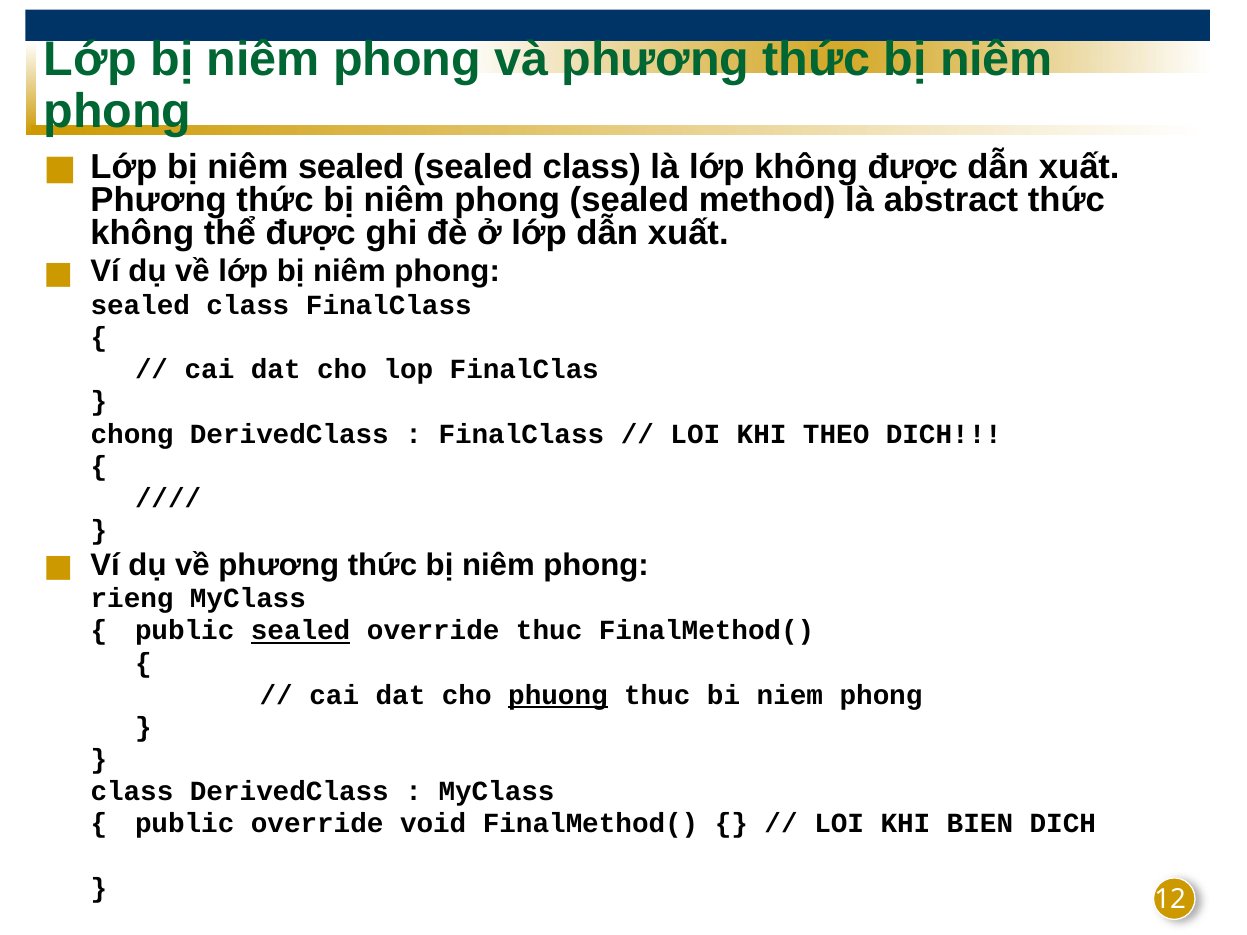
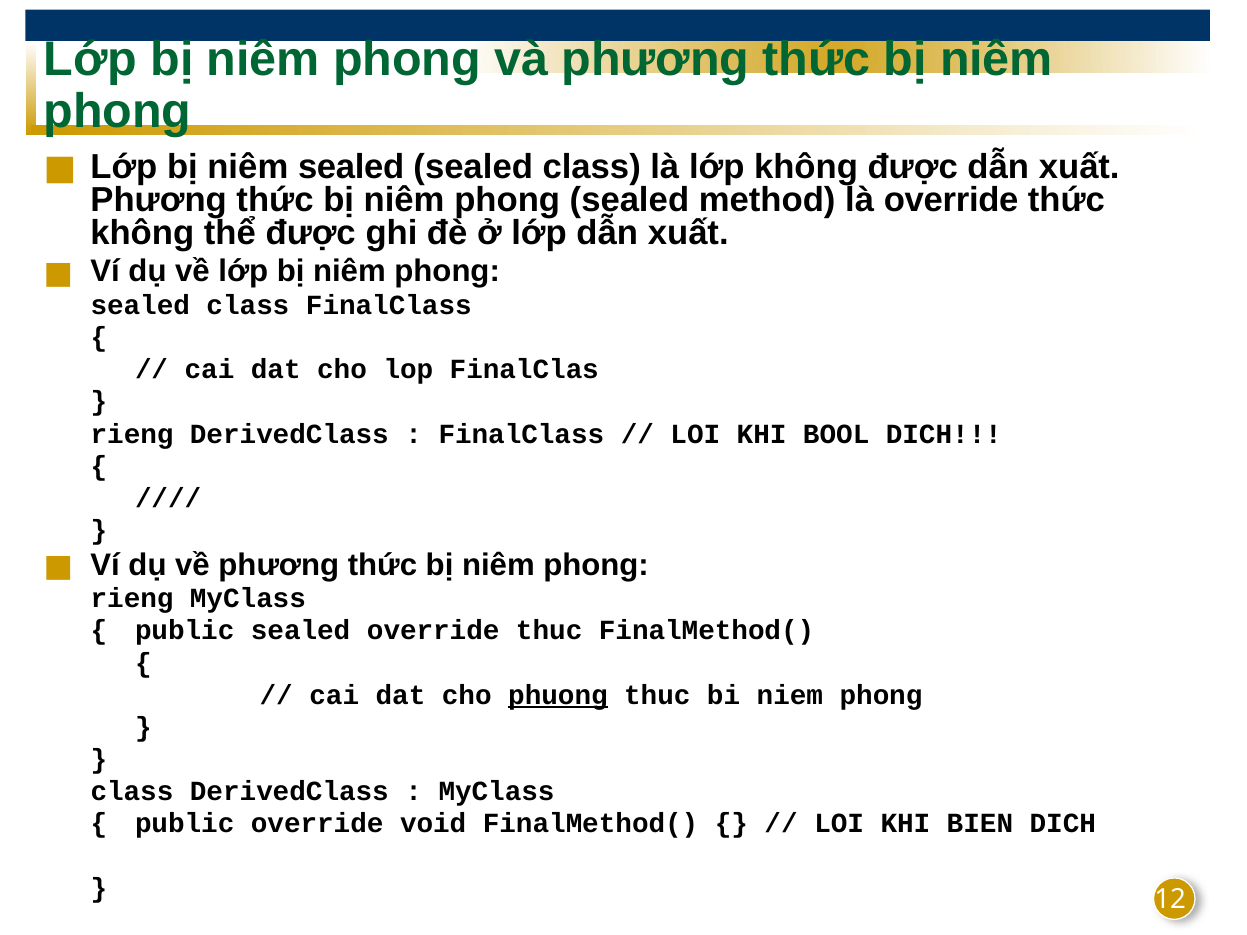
là abstract: abstract -> override (951, 200)
chong: chong -> rieng (132, 434)
THEO: THEO -> BOOL (836, 434)
sealed underline: present -> none (301, 631)
